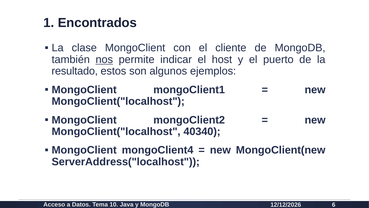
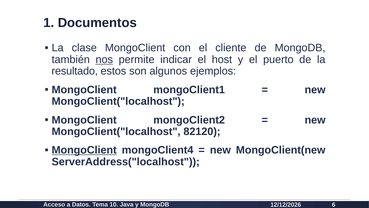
Encontrados: Encontrados -> Documentos (97, 23)
40340: 40340 -> 82120 (202, 131)
MongoClient underline: none -> present (84, 150)
